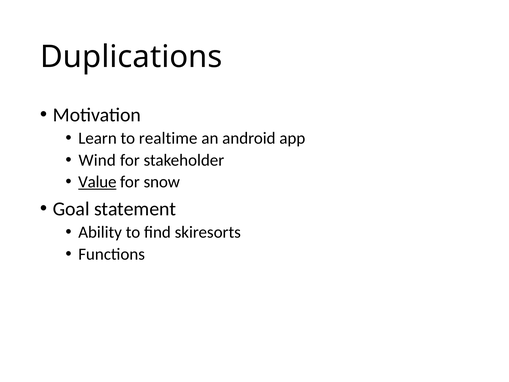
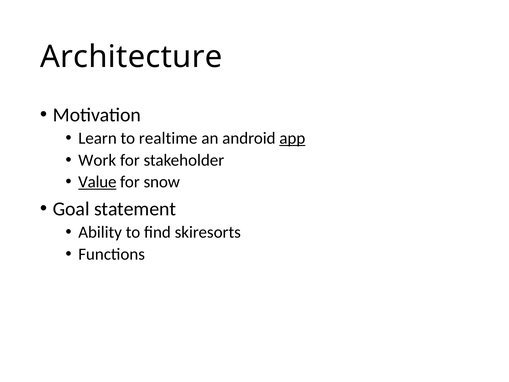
Duplications: Duplications -> Architecture (131, 57)
app underline: none -> present (292, 138)
Wind: Wind -> Work (97, 160)
